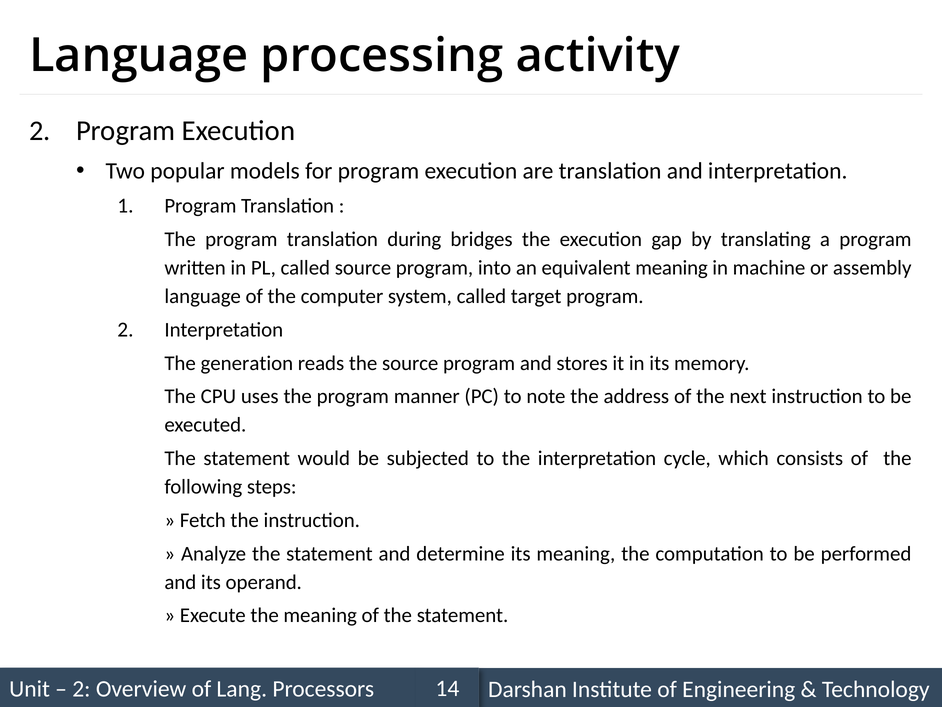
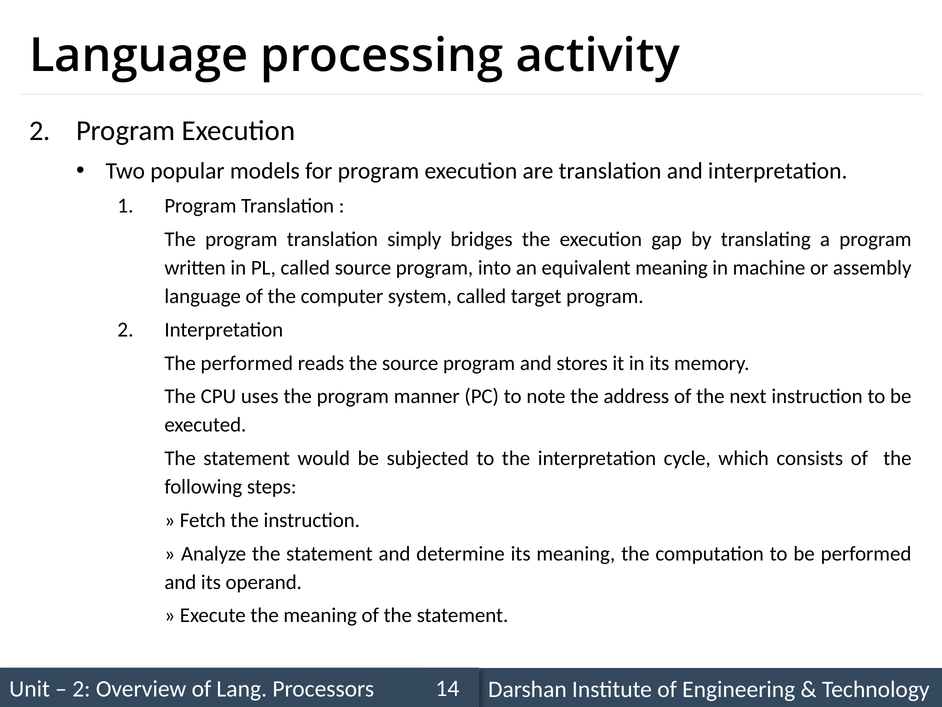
during: during -> simply (414, 239)
The generation: generation -> performed (247, 363)
